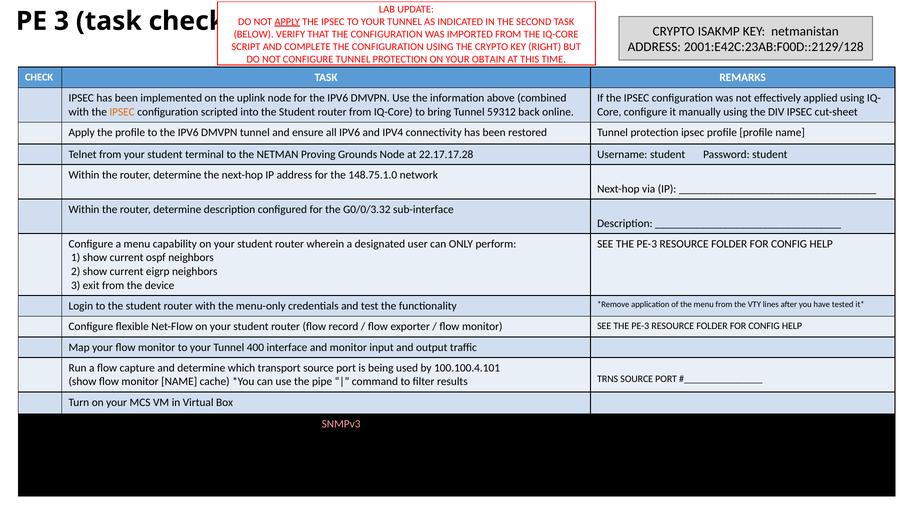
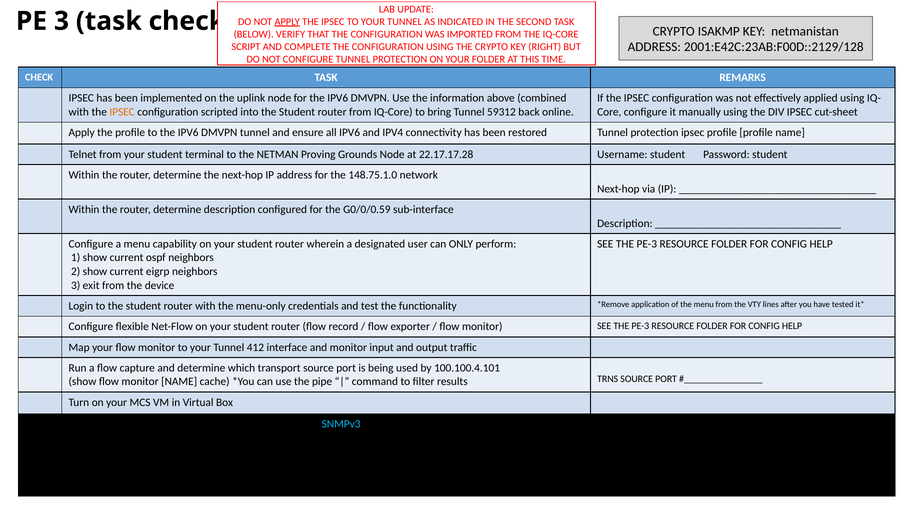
YOUR OBTAIN: OBTAIN -> FOLDER (489, 59)
G0/0/3.32: G0/0/3.32 -> G0/0/0.59 (367, 210)
400: 400 -> 412 (255, 347)
SNMPv3 colour: pink -> light blue (341, 424)
